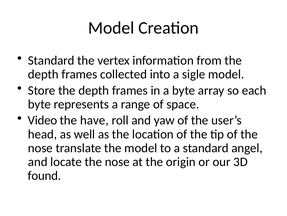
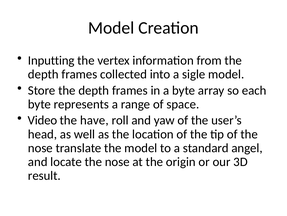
Standard: Standard -> Inputting (51, 60)
found: found -> result (44, 175)
